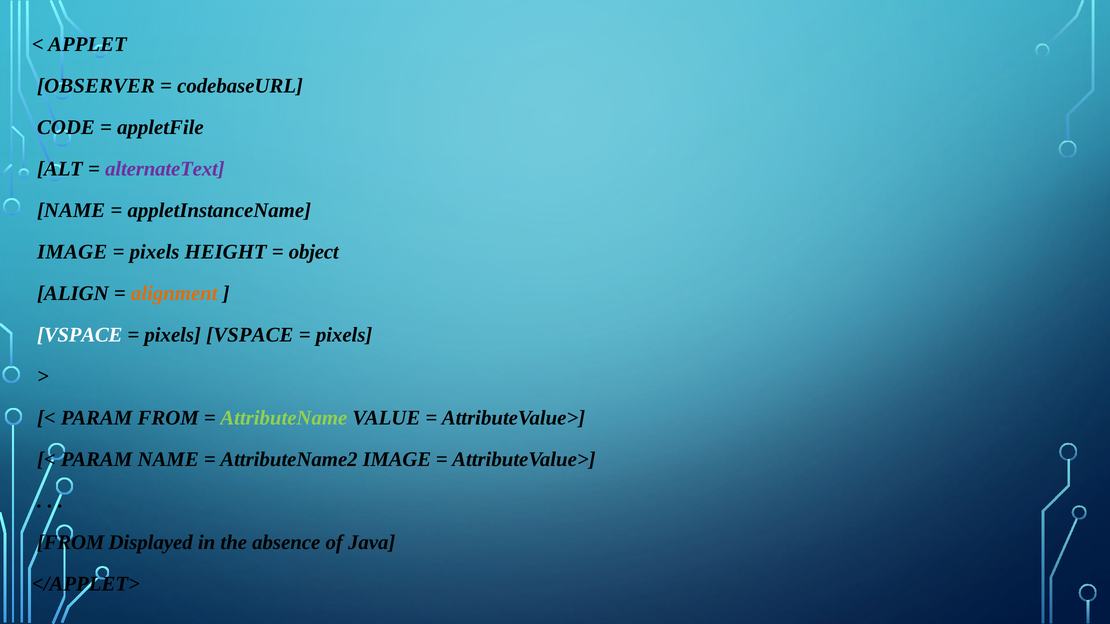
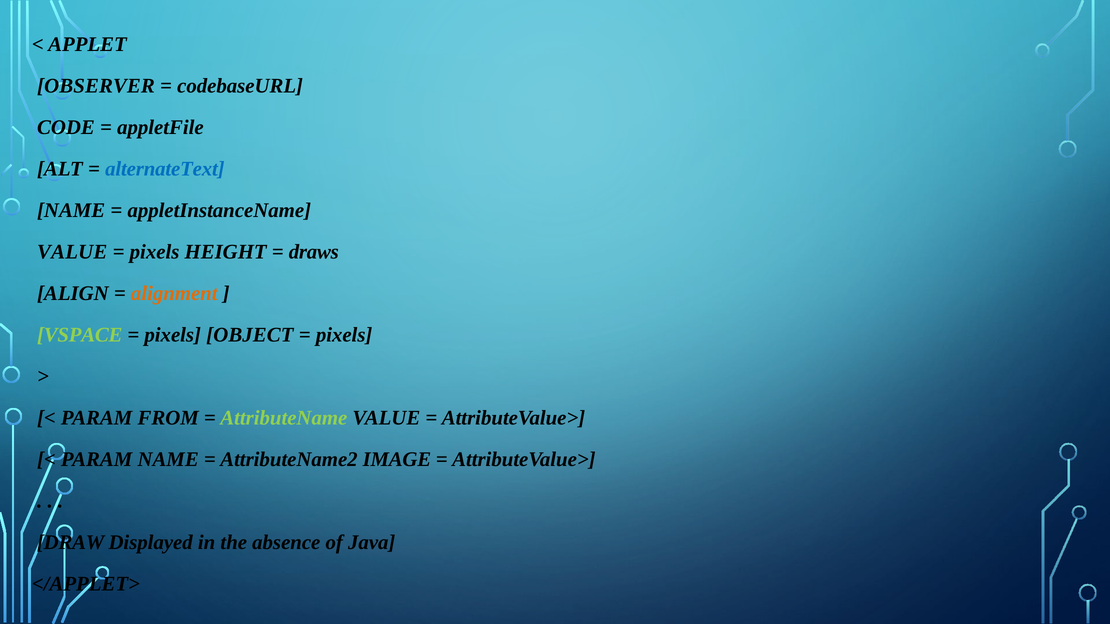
alternateText colour: purple -> blue (165, 169)
IMAGE: IMAGE -> VALUE (72, 252)
object: object -> draws (314, 252)
VSPACE colour: white -> light green (80, 335)
pixels VSPACE: VSPACE -> OBJECT (250, 335)
FROM: FROM -> DRAW (71, 543)
